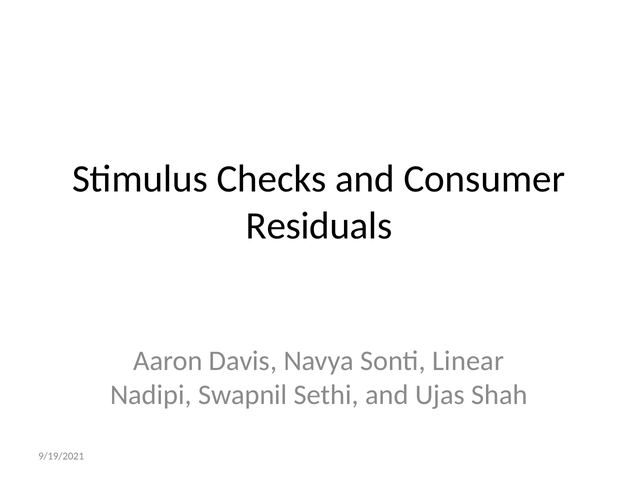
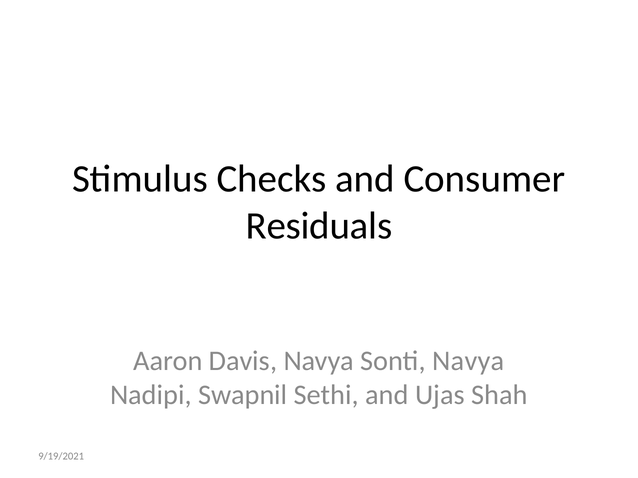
Sonti Linear: Linear -> Navya (468, 361)
